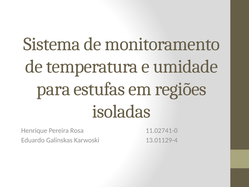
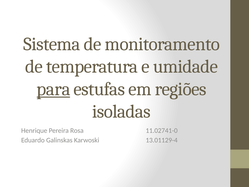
para underline: none -> present (53, 89)
